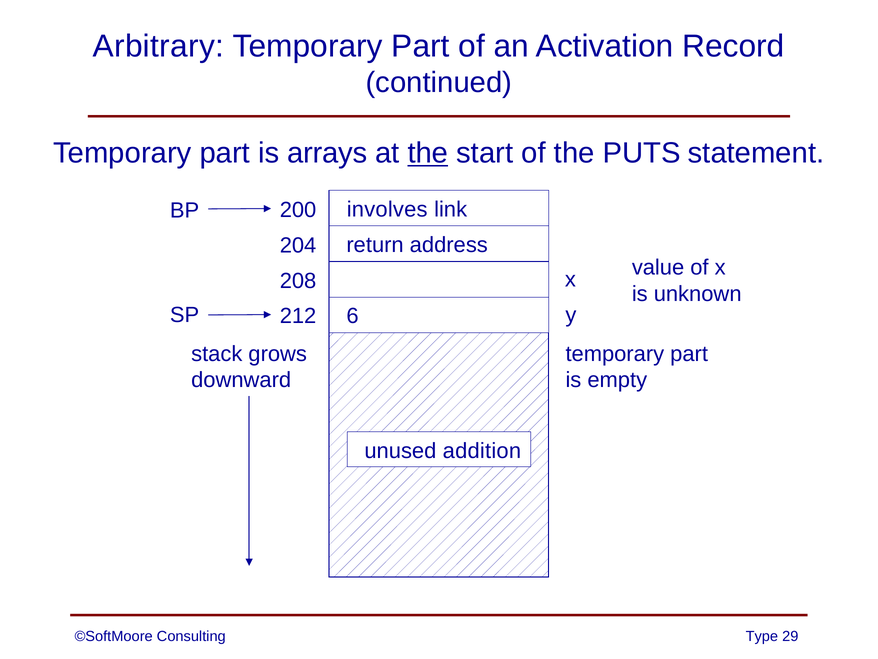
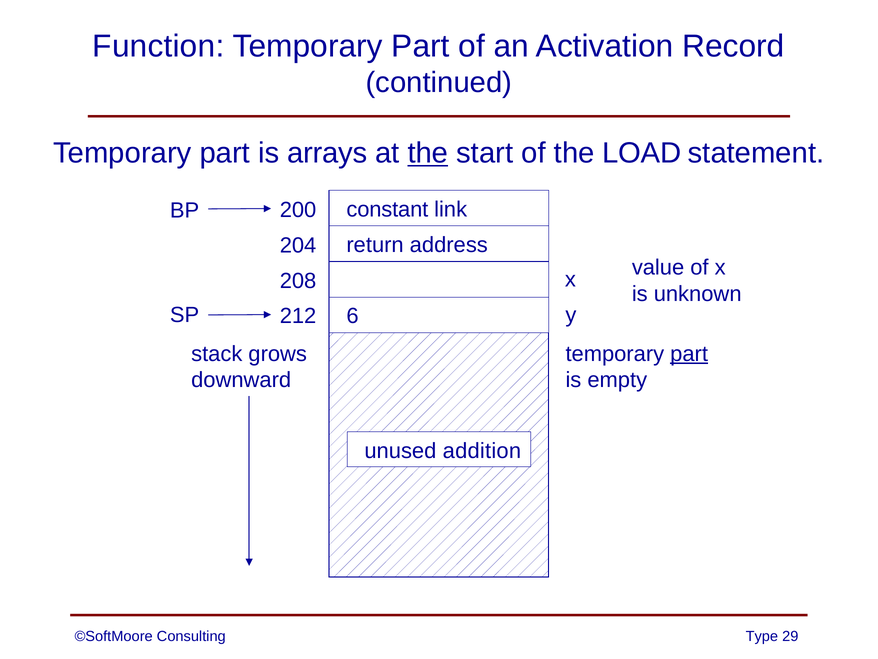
Arbitrary: Arbitrary -> Function (158, 46)
PUTS: PUTS -> LOAD (642, 153)
involves: involves -> constant (387, 209)
part underline: none -> present (689, 354)
